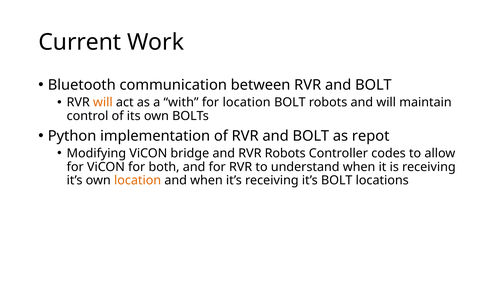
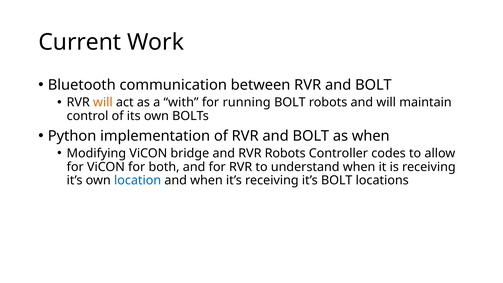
for location: location -> running (247, 102)
as repot: repot -> when (371, 136)
location colour: orange -> blue (138, 180)
